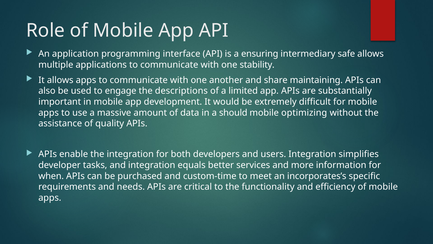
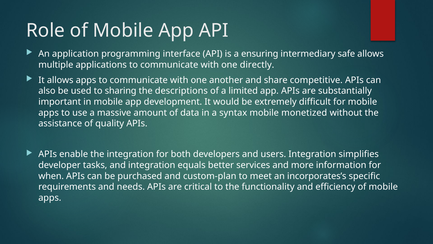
stability: stability -> directly (257, 65)
maintaining: maintaining -> competitive (316, 80)
engage: engage -> sharing (121, 91)
should: should -> syntax (233, 112)
optimizing: optimizing -> monetized (304, 112)
custom-time: custom-time -> custom-plan (210, 176)
